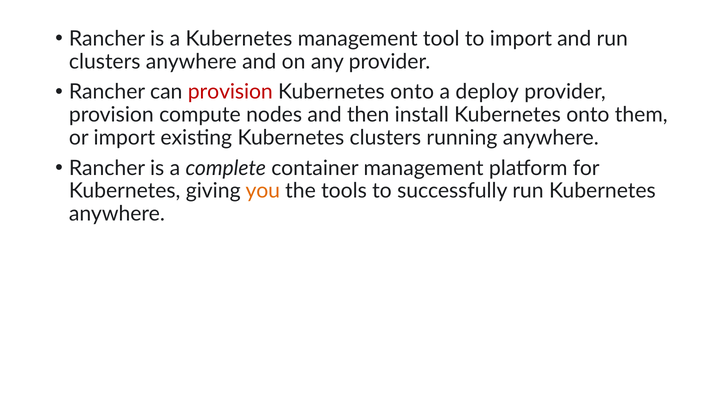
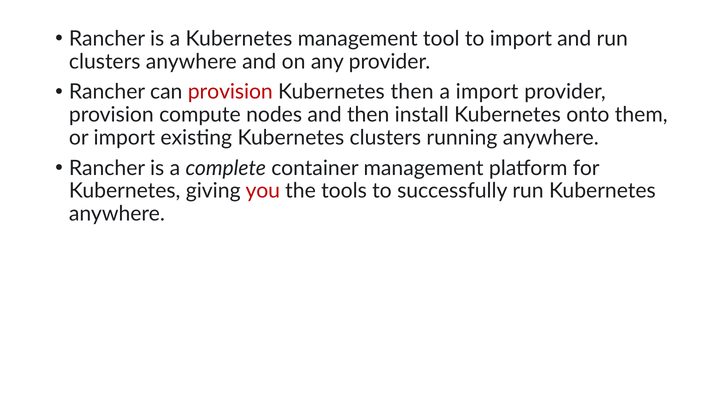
onto: onto -> then (412, 92)
a deploy: deploy -> import (487, 92)
you colour: orange -> red (263, 191)
